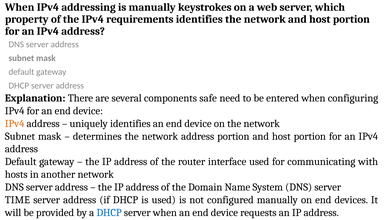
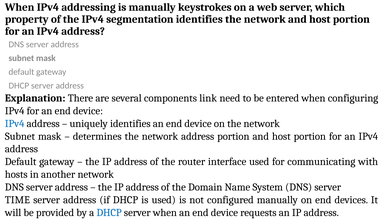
requirements: requirements -> segmentation (140, 19)
safe: safe -> link (208, 98)
IPv4 colour: orange -> blue (15, 124)
